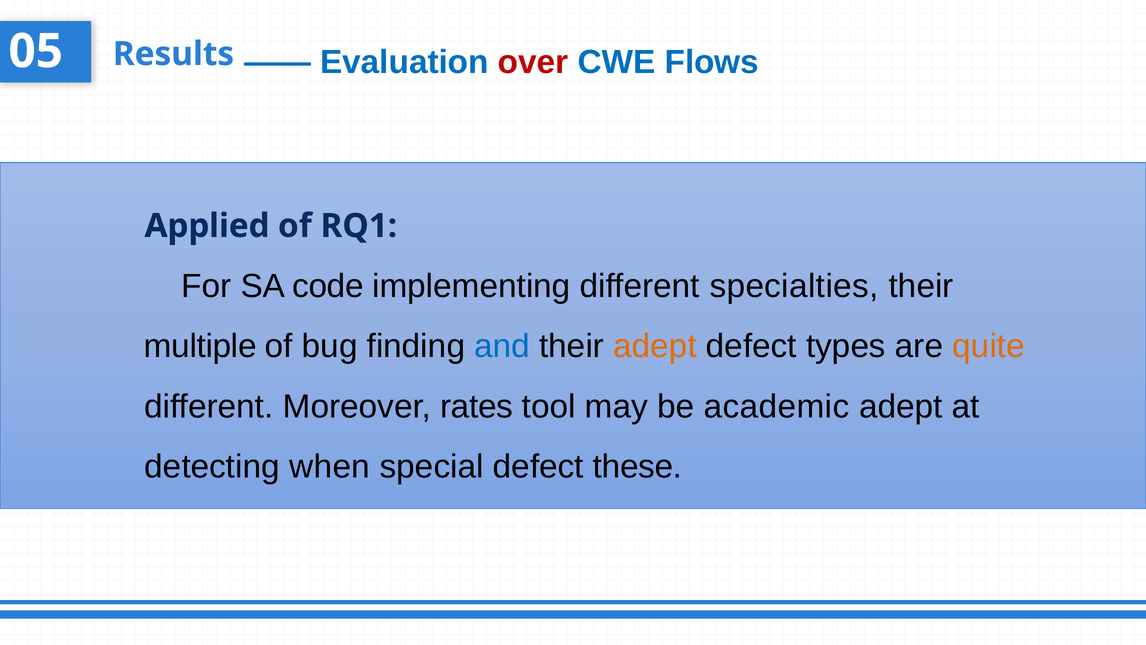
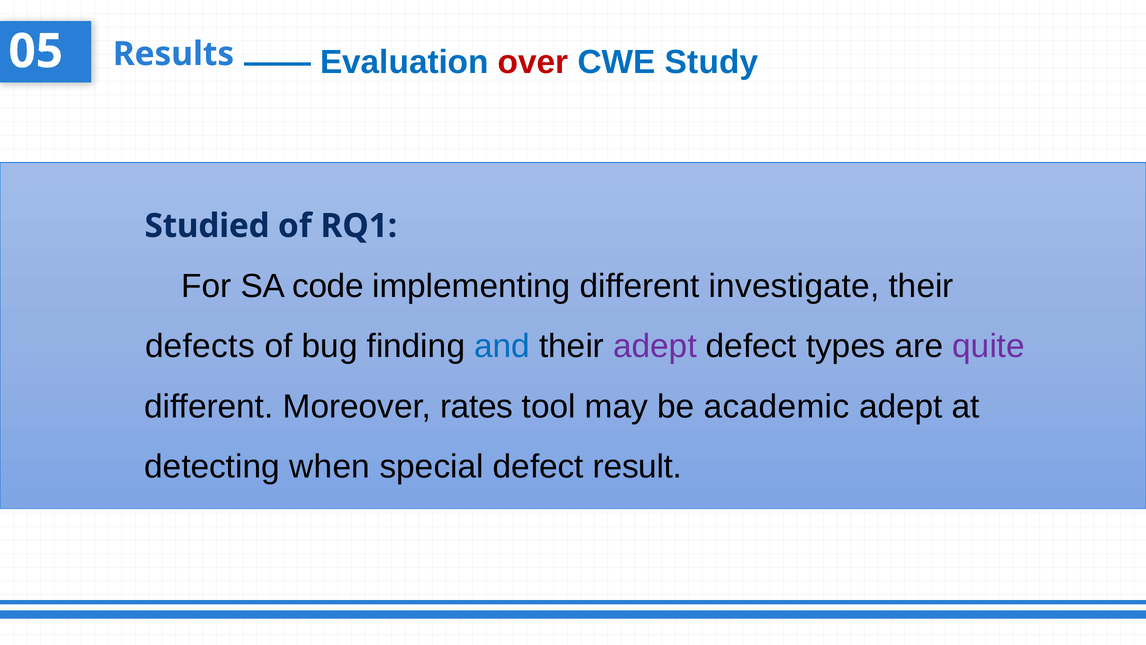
Flows: Flows -> Study (712, 62)
Applied: Applied -> Studied (207, 226)
specialties: specialties -> investigate (794, 286)
multiple: multiple -> defects (200, 346)
adept colour: orange -> purple (655, 346)
quite colour: orange -> purple (989, 346)
these: these -> result (638, 467)
